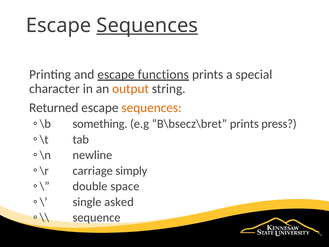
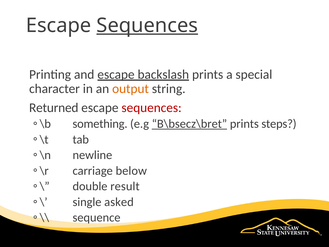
functions: functions -> backslash (163, 74)
sequences colour: orange -> red (152, 108)
B\bsecz\bret underline: none -> present (189, 124)
press: press -> steps (279, 124)
simply: simply -> below (131, 171)
space: space -> result (125, 186)
